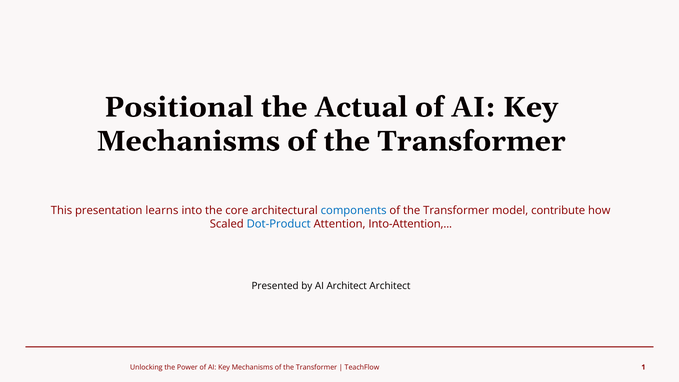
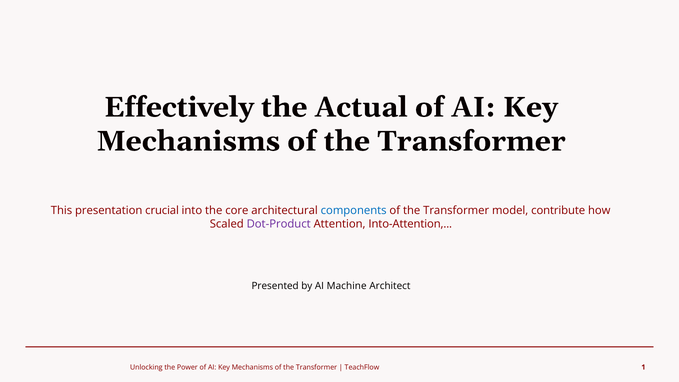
Positional: Positional -> Effectively (179, 107)
learns: learns -> crucial (162, 210)
Dot-Product colour: blue -> purple (279, 224)
AI Architect: Architect -> Machine (347, 286)
